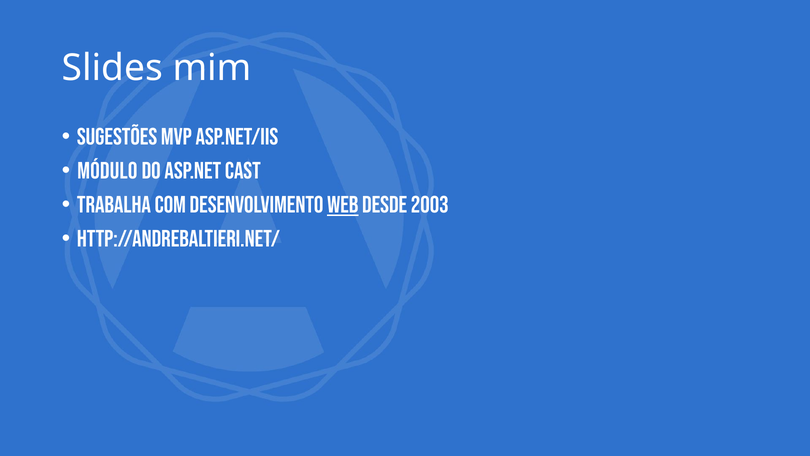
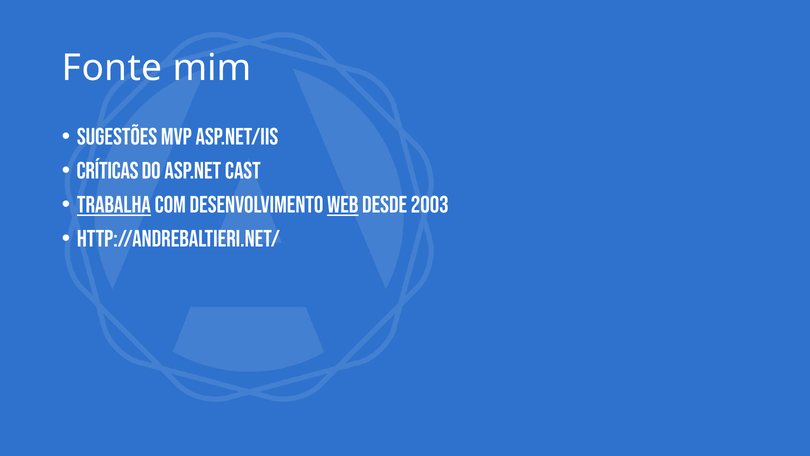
Slides: Slides -> Fonte (112, 68)
Módulo: Módulo -> Críticas (108, 171)
Trabalha underline: none -> present (114, 205)
